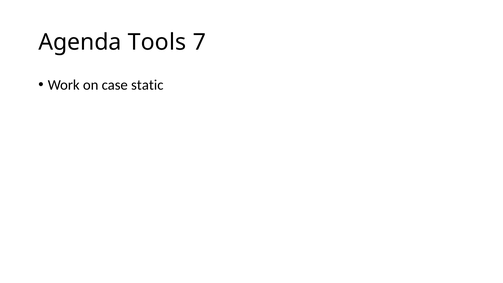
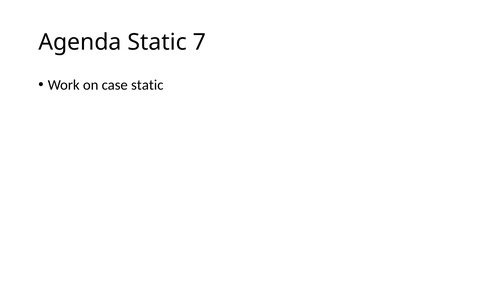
Agenda Tools: Tools -> Static (157, 42)
